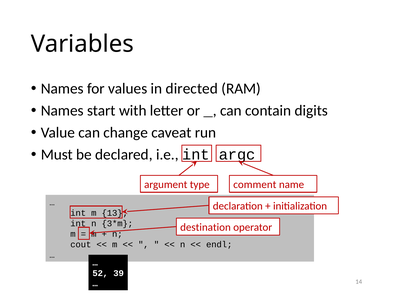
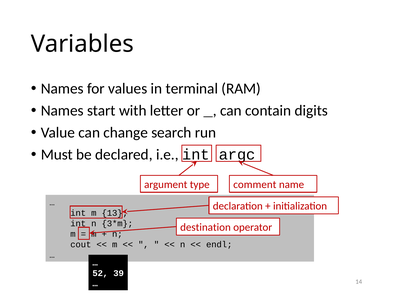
directed: directed -> terminal (192, 89)
caveat: caveat -> search (171, 133)
